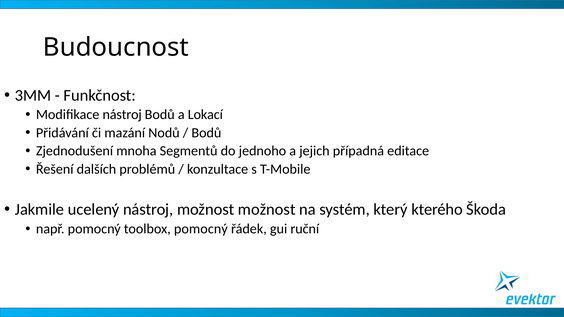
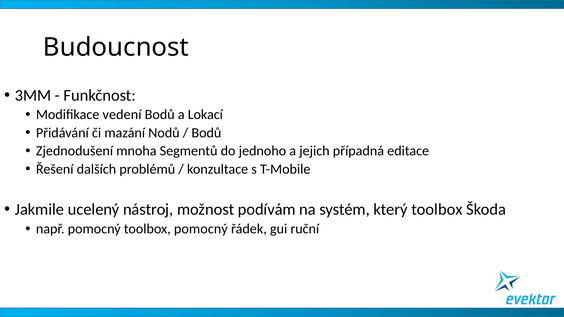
Modifikace nástroj: nástroj -> vedení (122, 115)
možnost možnost: možnost -> podívám (267, 210)
který kterého: kterého -> toolbox (437, 210)
